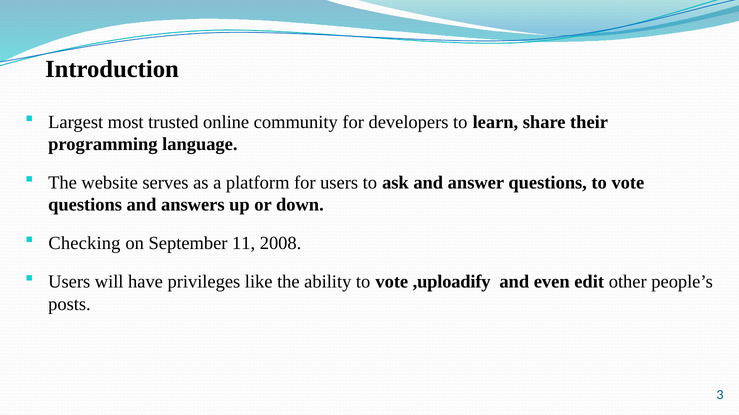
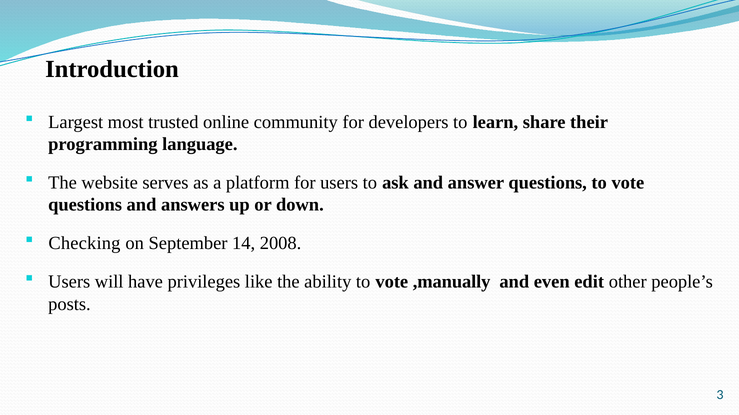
11: 11 -> 14 (244, 244)
,uploadify: ,uploadify -> ,manually (452, 282)
